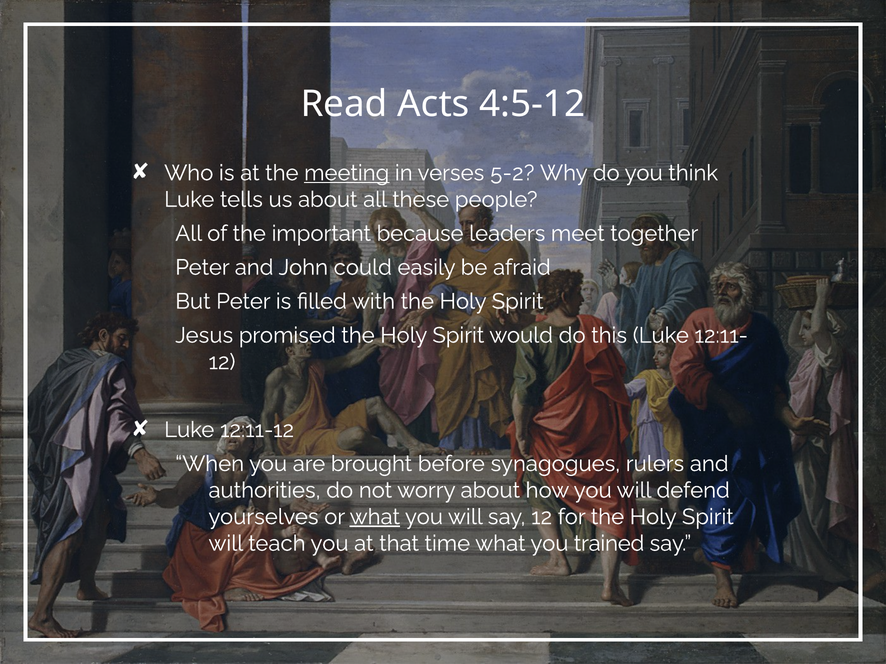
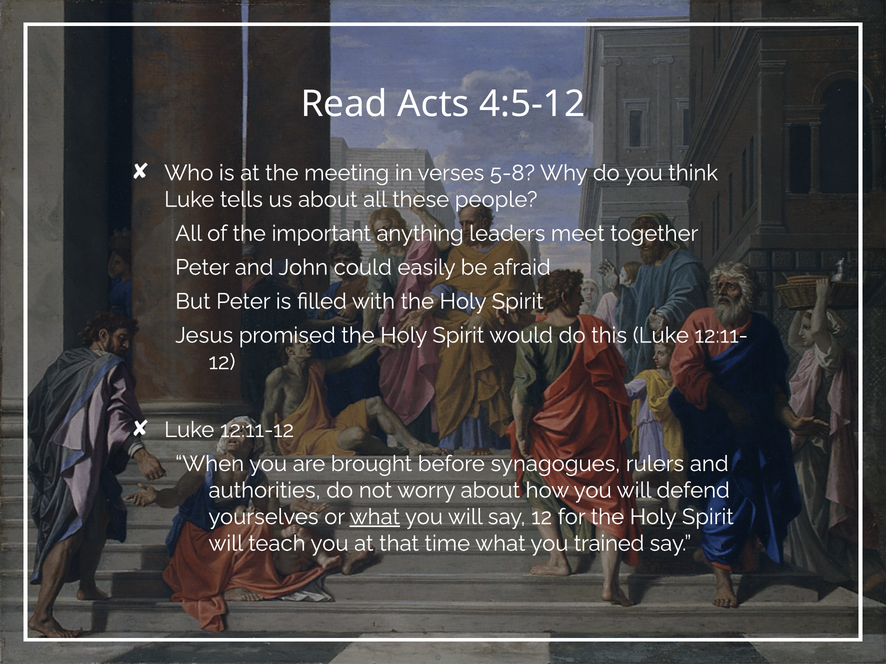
meeting underline: present -> none (347, 173)
5-2: 5-2 -> 5-8 (512, 173)
because: because -> anything (420, 234)
